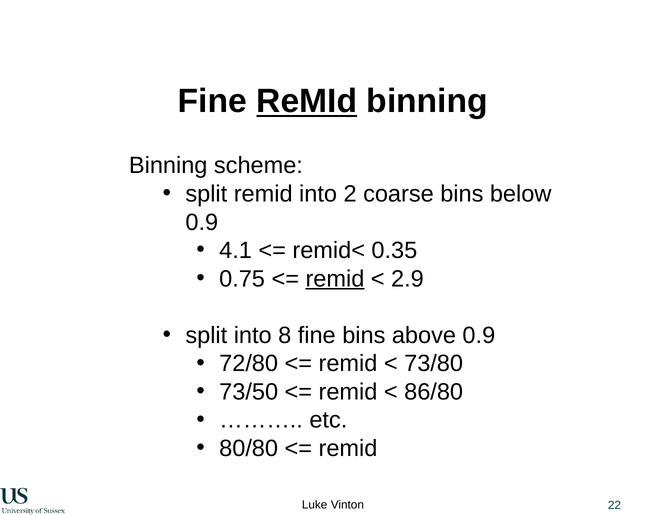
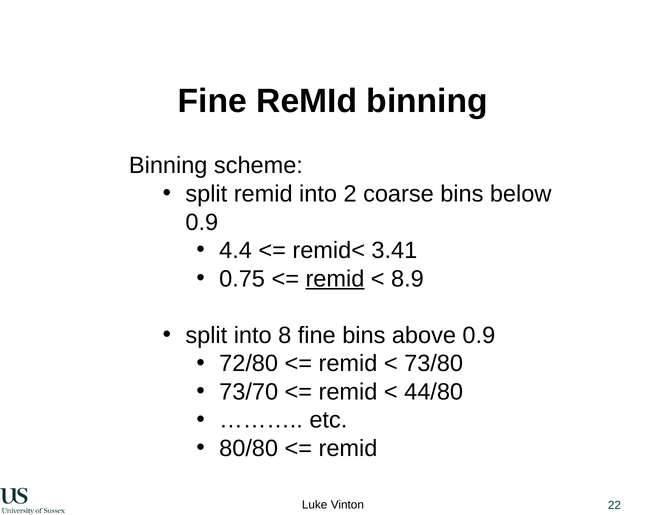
ReMId underline: present -> none (307, 101)
4.1: 4.1 -> 4.4 (236, 251)
0.35: 0.35 -> 3.41 (394, 251)
2.9: 2.9 -> 8.9 (407, 279)
73/50: 73/50 -> 73/70 (249, 392)
86/80: 86/80 -> 44/80 (434, 392)
